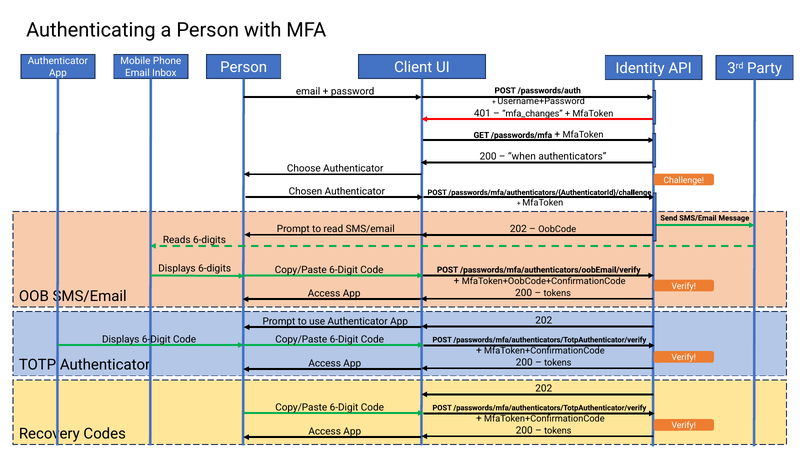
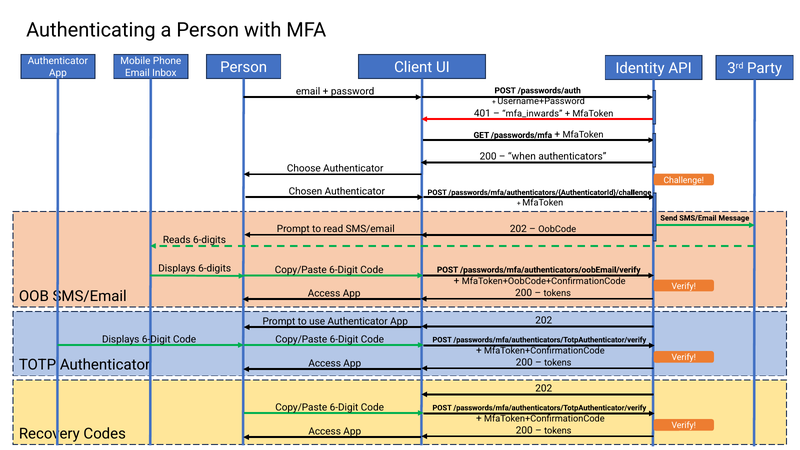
mfa_changes: mfa_changes -> mfa_inwards (532, 114)
